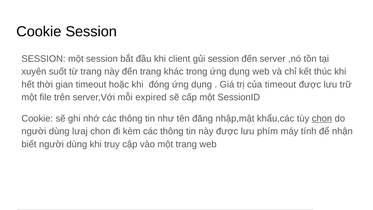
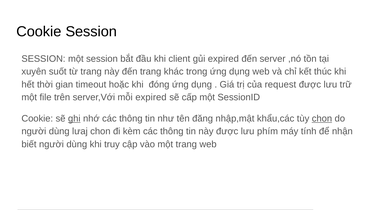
gủi session: session -> expired (223, 59)
của timeout: timeout -> request (280, 84)
ghi underline: none -> present (74, 118)
